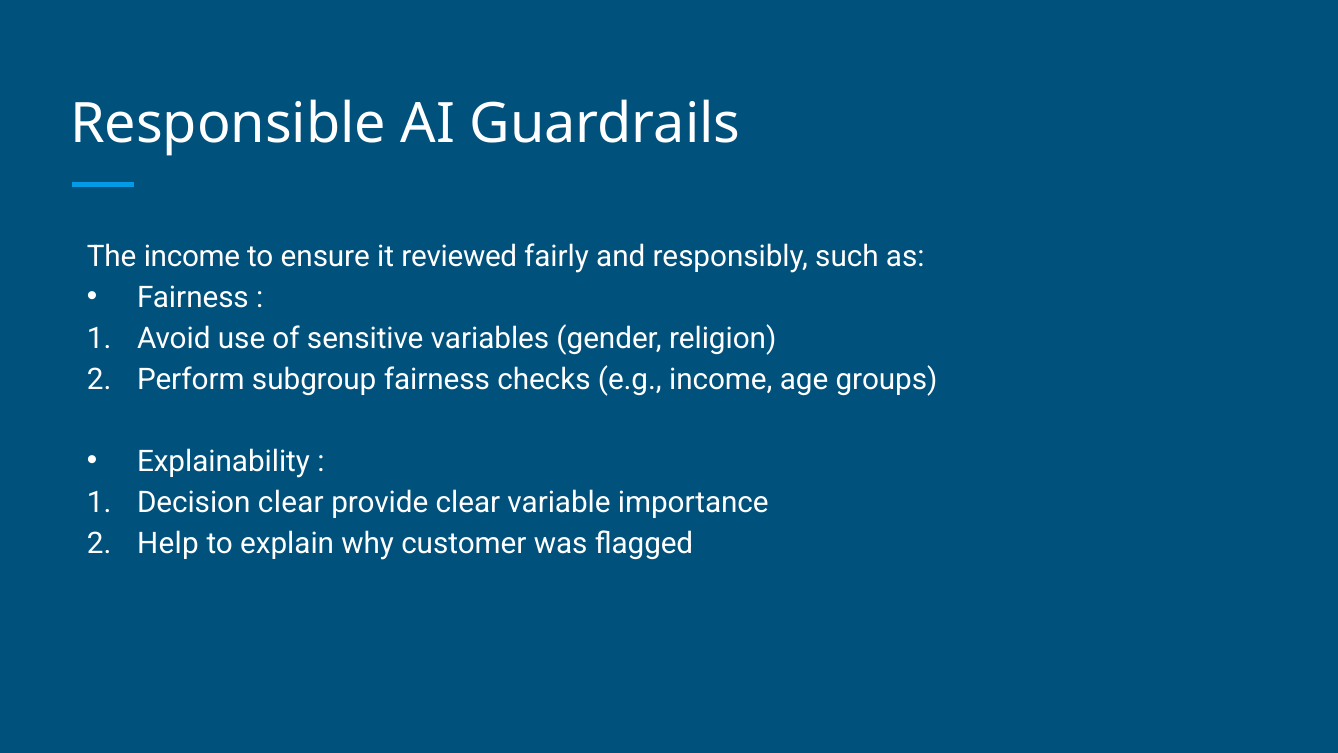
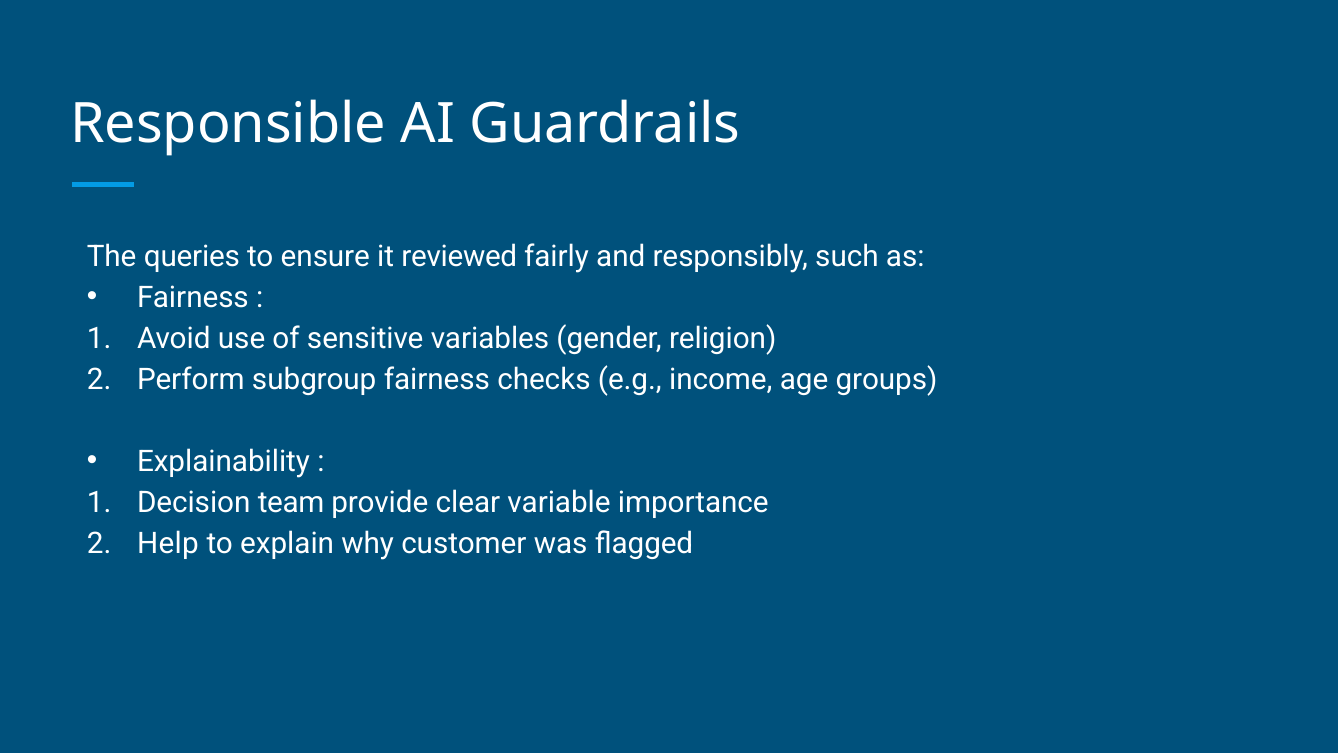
The income: income -> queries (192, 257)
Decision clear: clear -> team (291, 502)
